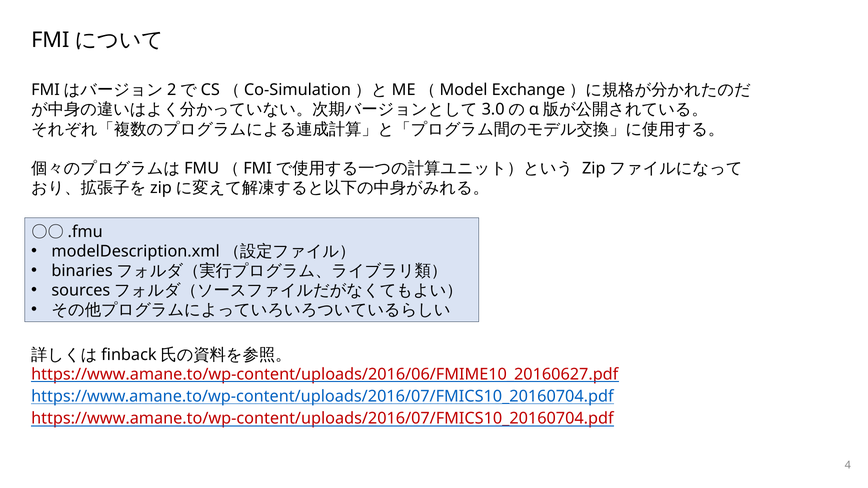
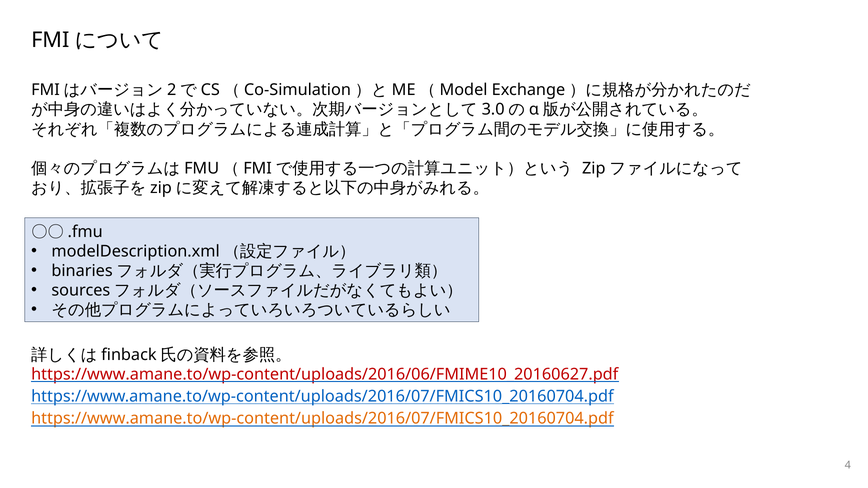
https://www.amane.to/wp-content/uploads/2016/07/FMICS10_20160704.pdf colour: red -> orange (322, 419)
